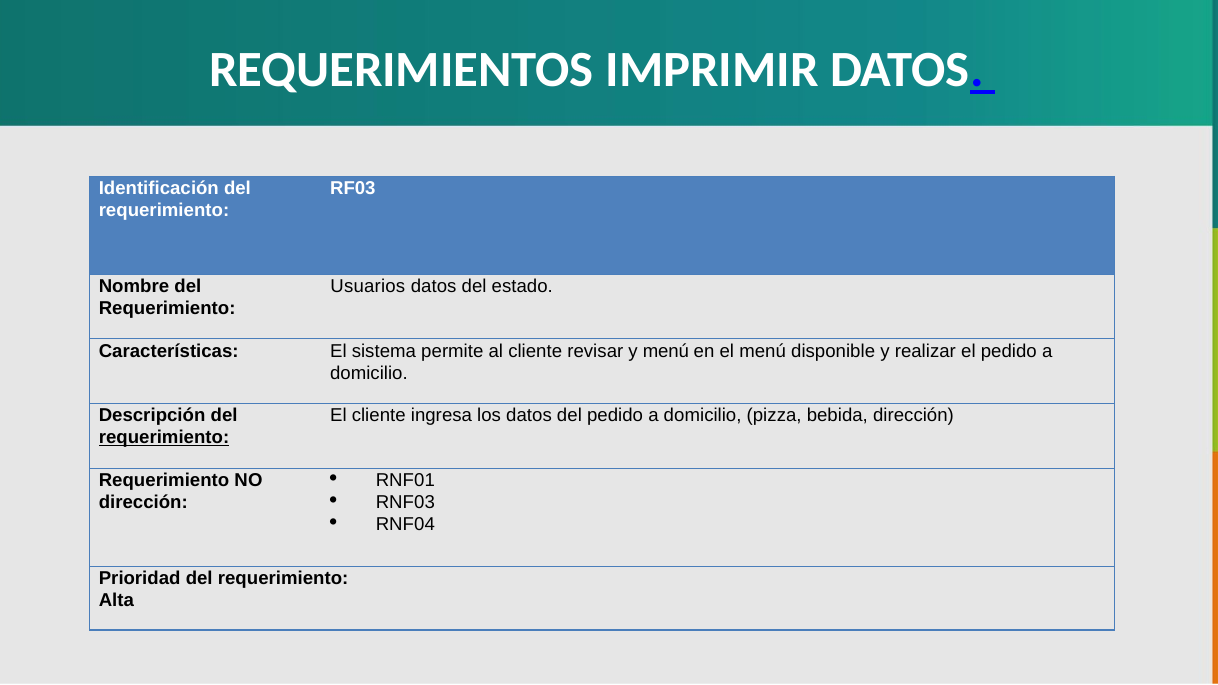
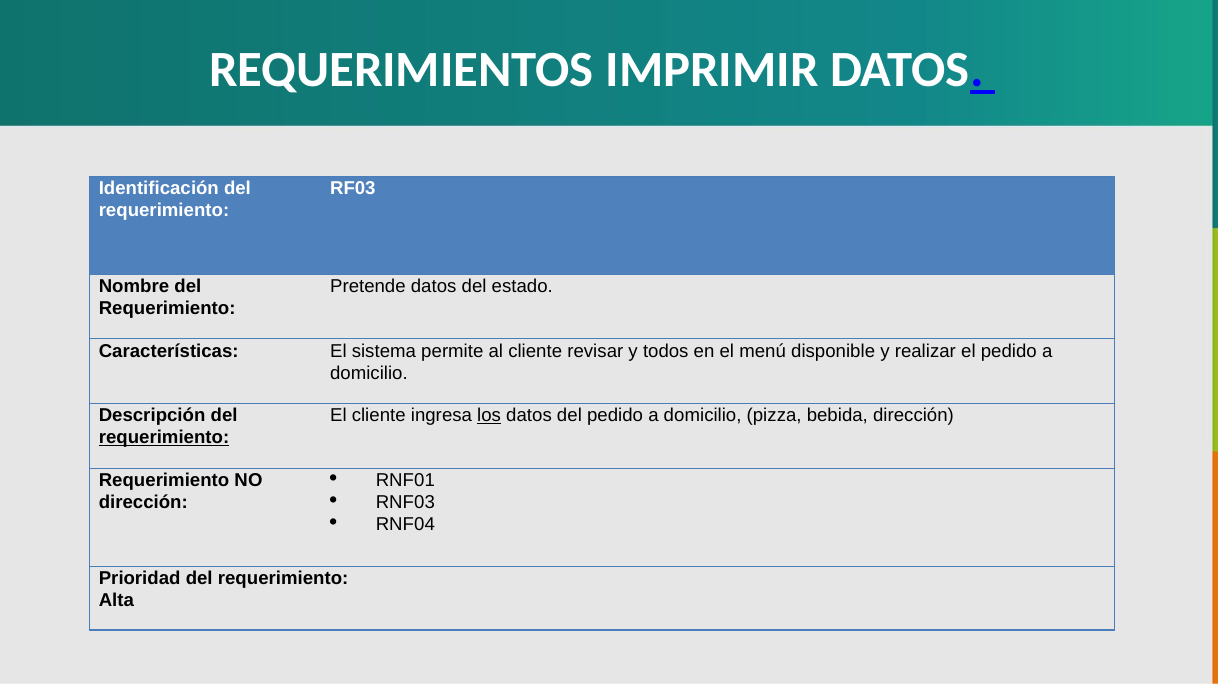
Usuarios: Usuarios -> Pretende (368, 286)
y menú: menú -> todos (666, 351)
los underline: none -> present (489, 416)
